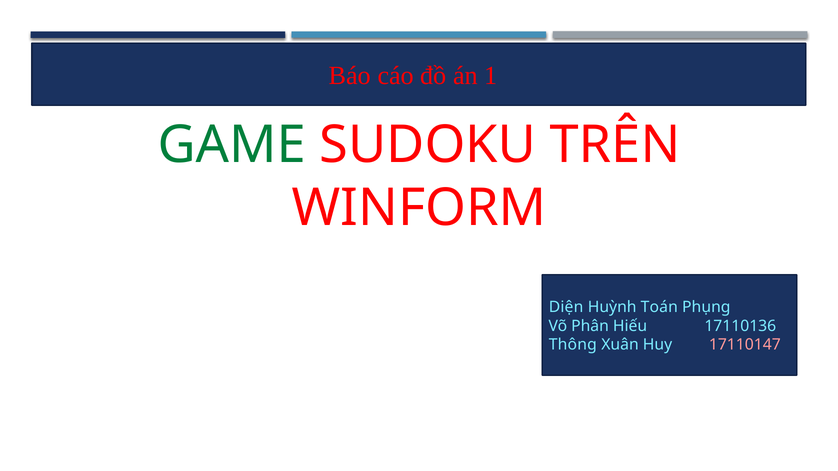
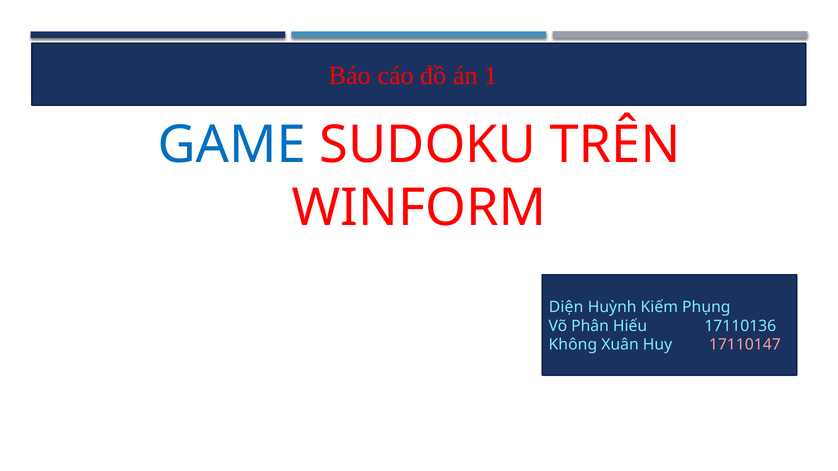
GAME colour: green -> blue (232, 145)
Toán: Toán -> Kiếm (659, 307)
Thông: Thông -> Không (573, 345)
